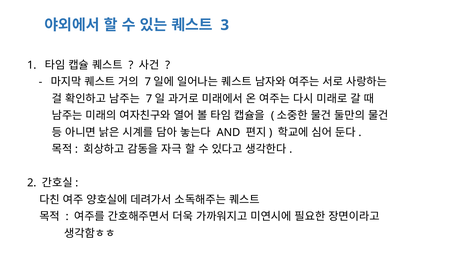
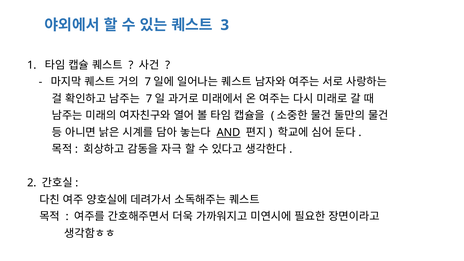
AND underline: none -> present (228, 132)
